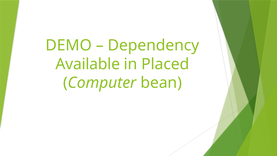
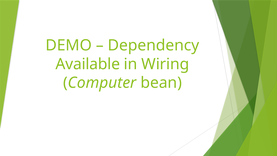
Placed: Placed -> Wiring (165, 64)
